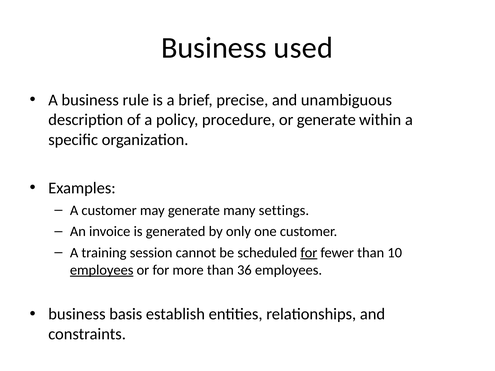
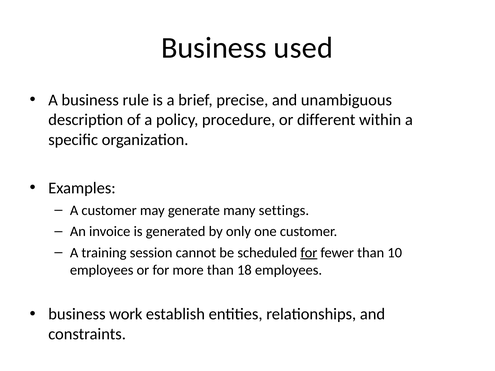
or generate: generate -> different (326, 120)
employees underline: present -> none (102, 270)
36: 36 -> 18 (244, 270)
basis: basis -> work (126, 314)
